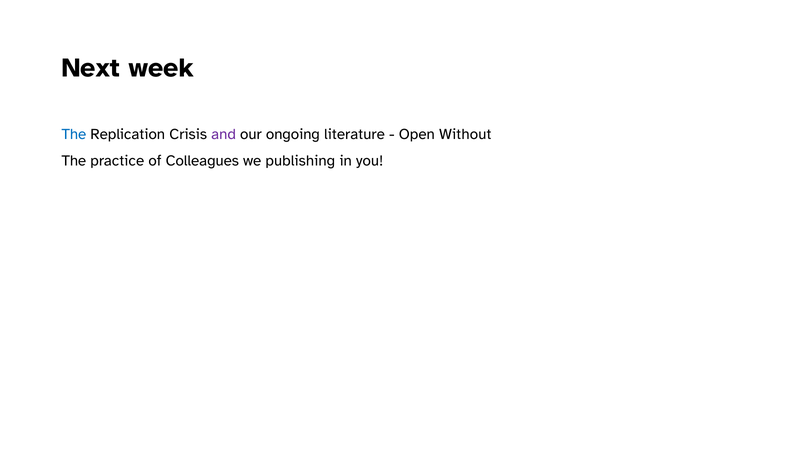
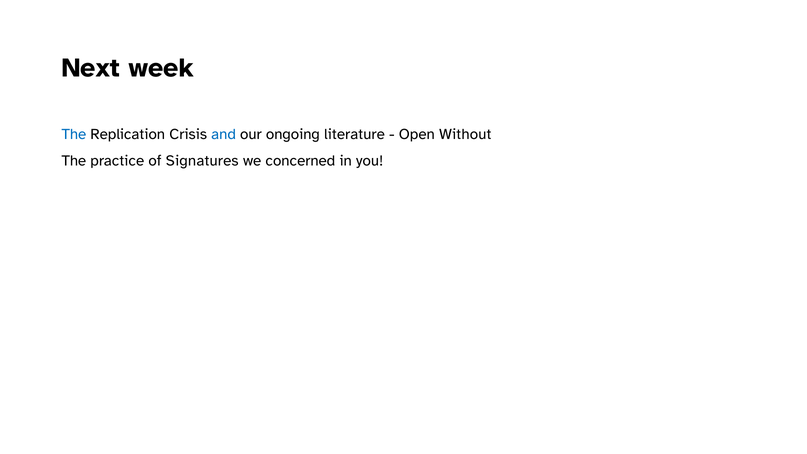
and colour: purple -> blue (224, 134)
Colleagues: Colleagues -> Signatures (202, 161)
publishing: publishing -> concerned (300, 161)
